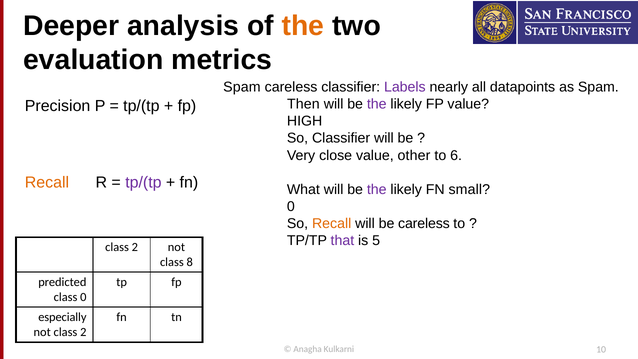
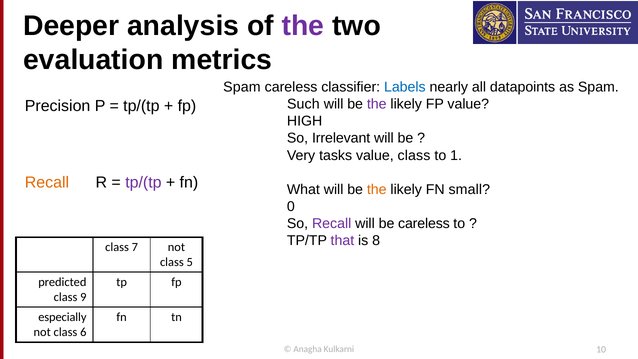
the colour: orange -> purple (303, 26)
Labels colour: purple -> blue (405, 87)
Then: Then -> Such (303, 104)
So Classifier: Classifier -> Irrelevant (341, 138)
close: close -> tasks (336, 155)
value other: other -> class (414, 155)
6: 6 -> 1 (456, 155)
the colour: purple -> orange (377, 189)
Recall colour: orange -> purple (332, 223)
5: 5 -> 8 (376, 240)
2: 2 -> 7 (135, 247)
8: 8 -> 5 (190, 262)
class 0: 0 -> 9 (83, 297)
not class 2: 2 -> 6 (83, 332)
